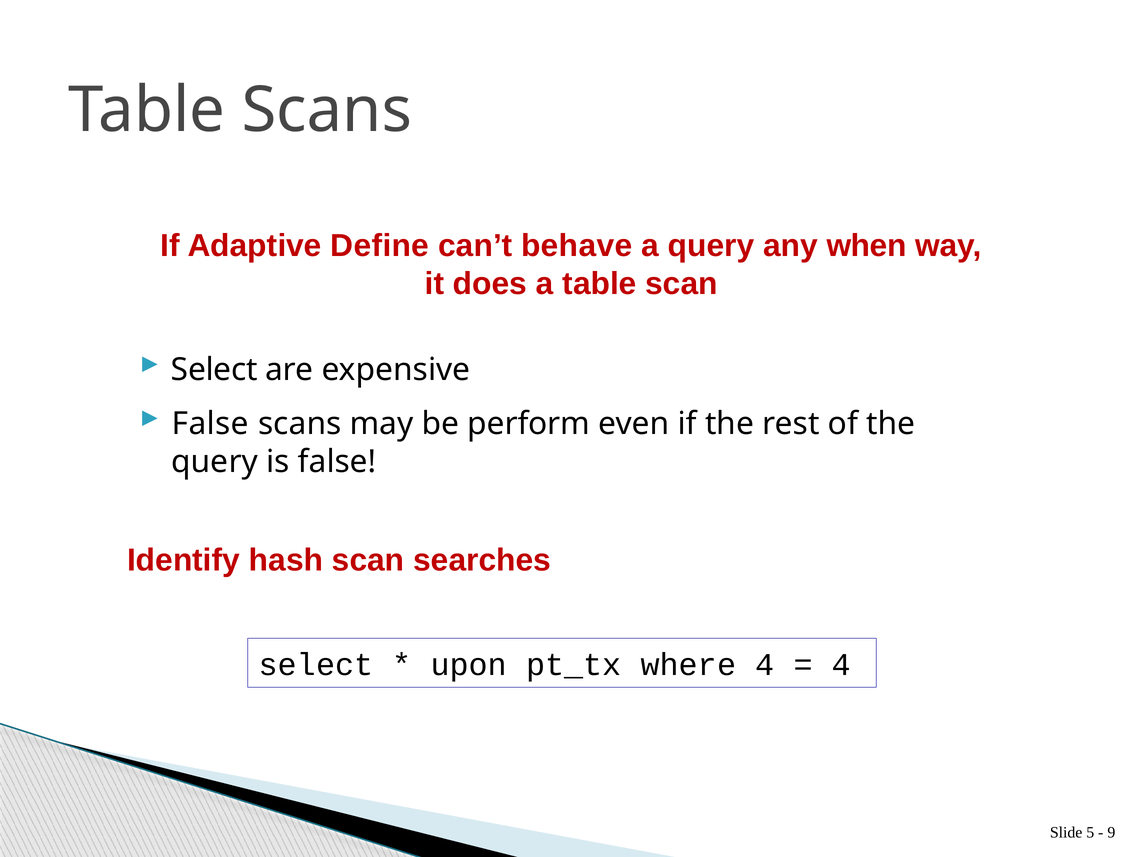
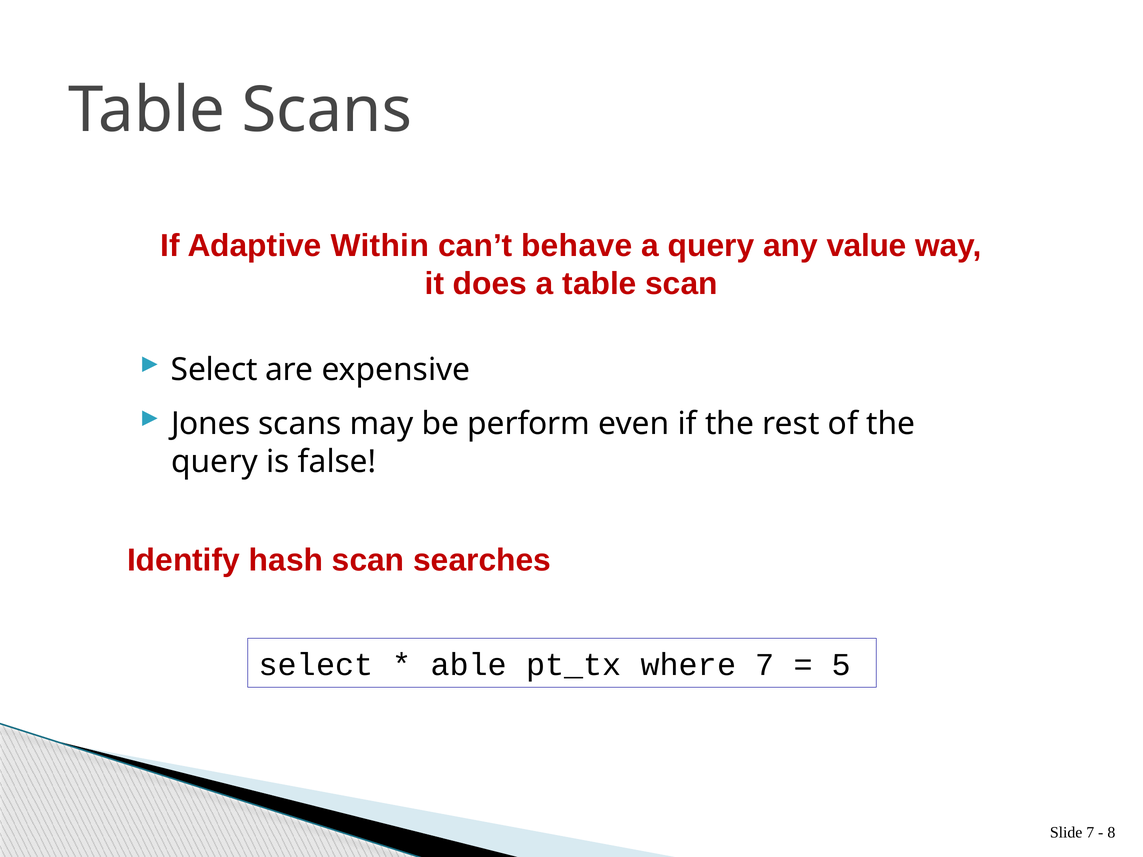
Define: Define -> Within (380, 246)
when: when -> value (867, 246)
False: False -> Jones (211, 424)
upon: upon -> able (469, 665)
where 4: 4 -> 7 (765, 665)
4: 4 -> 5 (841, 665)
Slide 5: 5 -> 7 (1090, 833)
9: 9 -> 8 (1111, 833)
